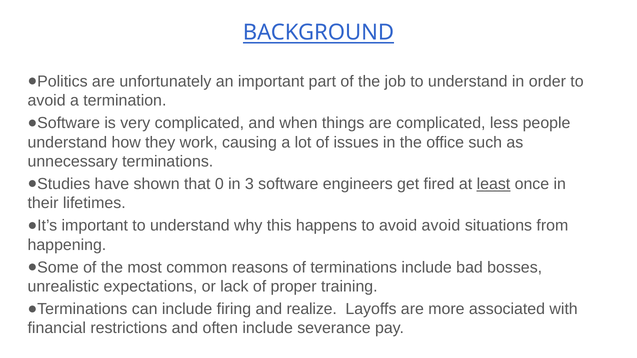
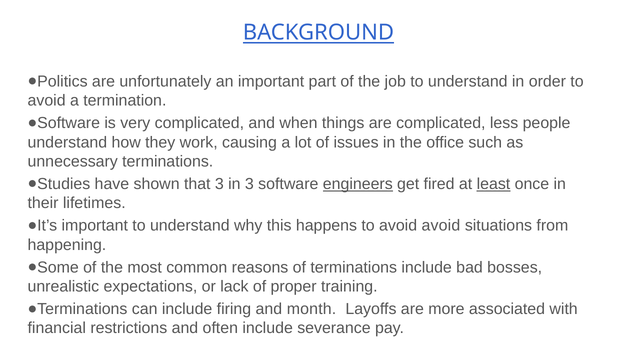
that 0: 0 -> 3 (219, 184)
engineers underline: none -> present (358, 184)
realize: realize -> month (312, 309)
